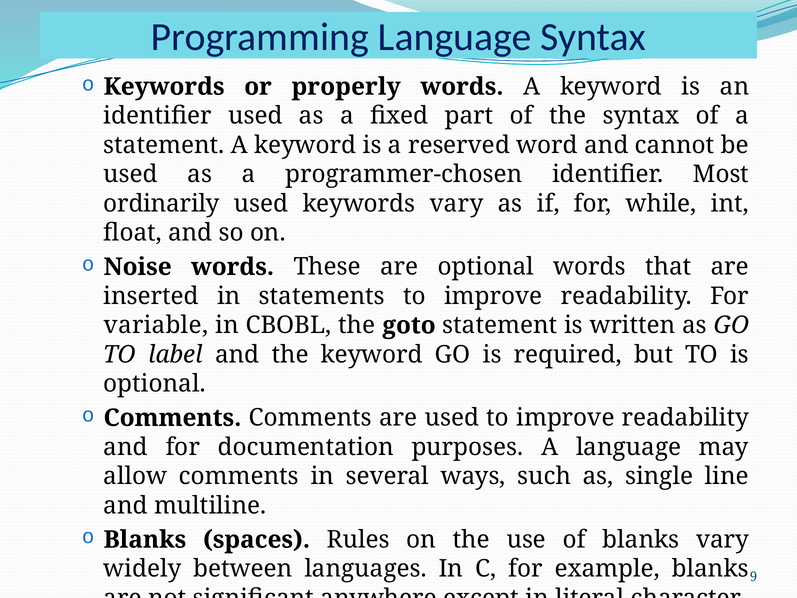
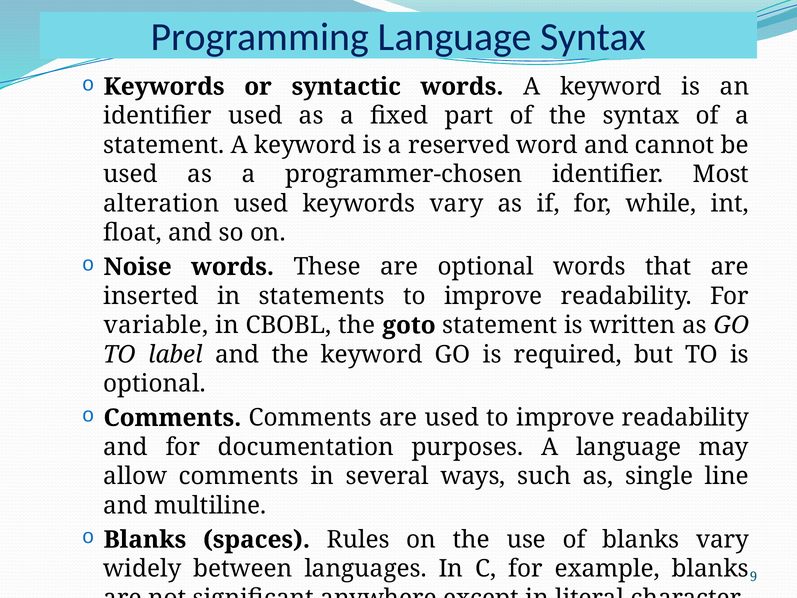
properly: properly -> syntactic (346, 87)
ordinarily: ordinarily -> alteration (161, 204)
